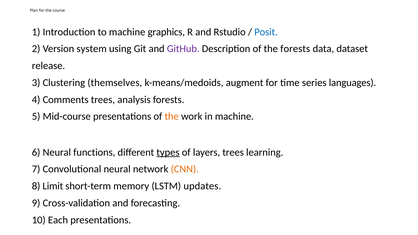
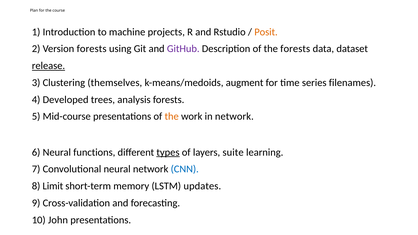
graphics: graphics -> projects (166, 32)
Posit colour: blue -> orange (266, 32)
Version system: system -> forests (92, 49)
release underline: none -> present (48, 66)
languages: languages -> filenames (352, 83)
Comments: Comments -> Developed (66, 100)
in machine: machine -> network (234, 117)
layers trees: trees -> suite (233, 152)
CNN colour: orange -> blue (185, 169)
Each: Each -> John (58, 220)
